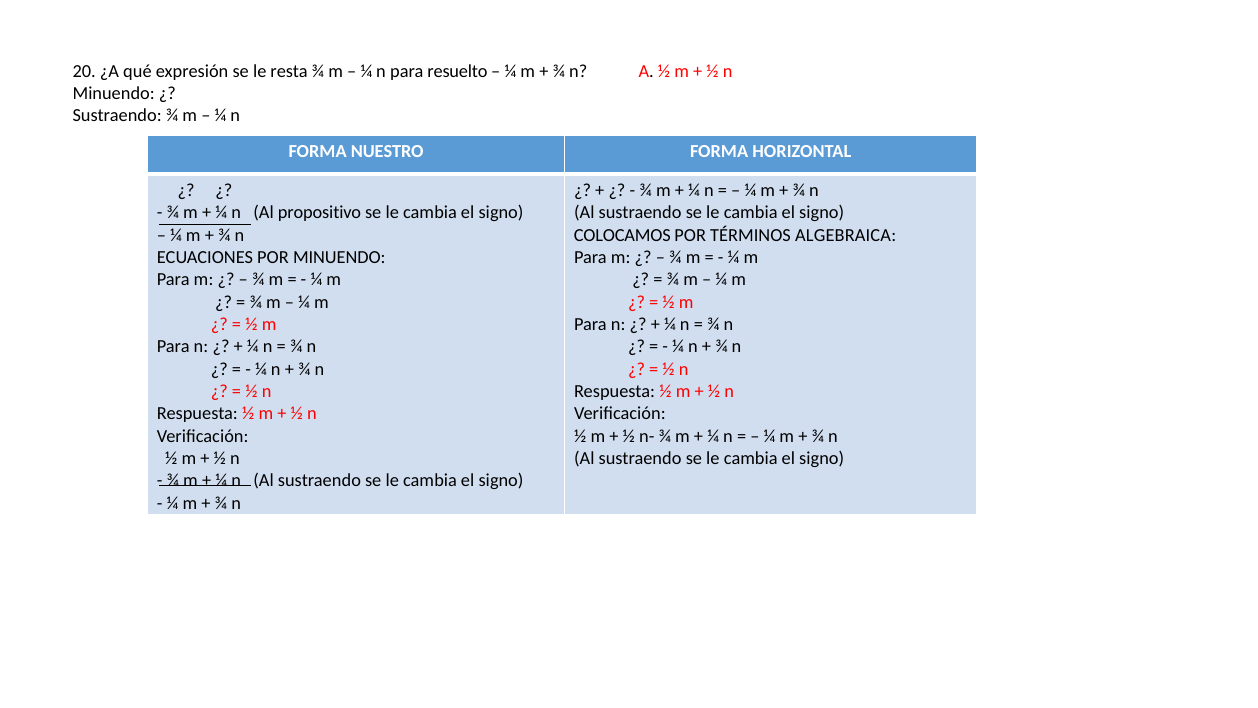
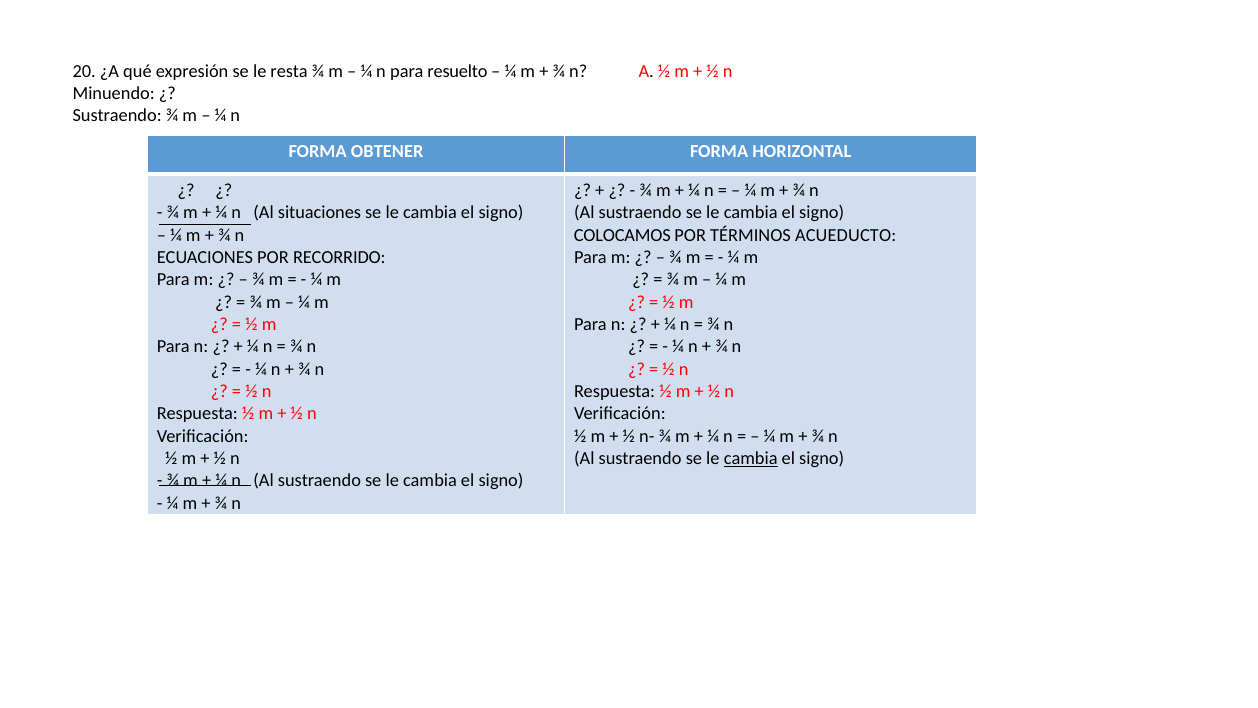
NUESTRO: NUESTRO -> OBTENER (387, 151)
propositivo: propositivo -> situaciones (319, 213)
ALGEBRAICA: ALGEBRAICA -> ACUEDUCTO (846, 235)
POR MINUENDO: MINUENDO -> RECORRIDO (339, 257)
cambia underline: none -> present (751, 458)
